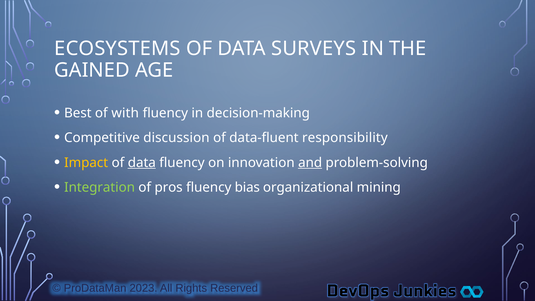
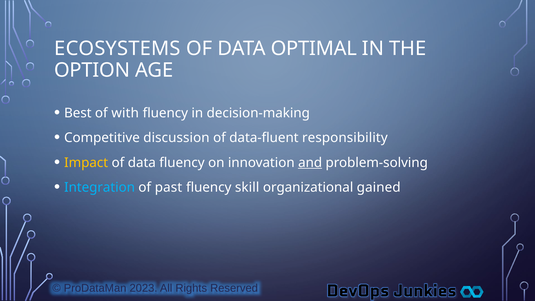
SURVEYS: SURVEYS -> OPTIMAL (314, 49)
GAINED: GAINED -> OPTION (92, 70)
data underline: present -> none (142, 163)
Integration colour: light green -> light blue (100, 187)
pros: pros -> past (168, 187)
bias: bias -> skill (247, 187)
mining: mining -> gained (379, 187)
